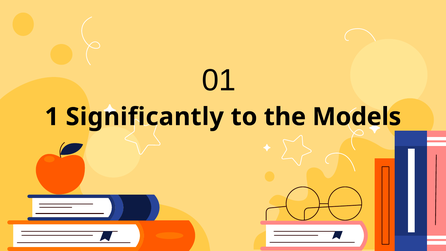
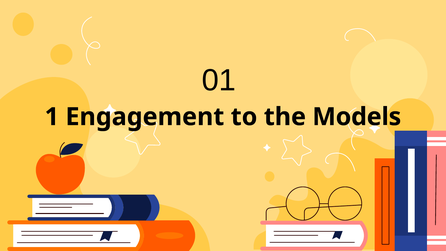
Significantly: Significantly -> Engagement (145, 117)
